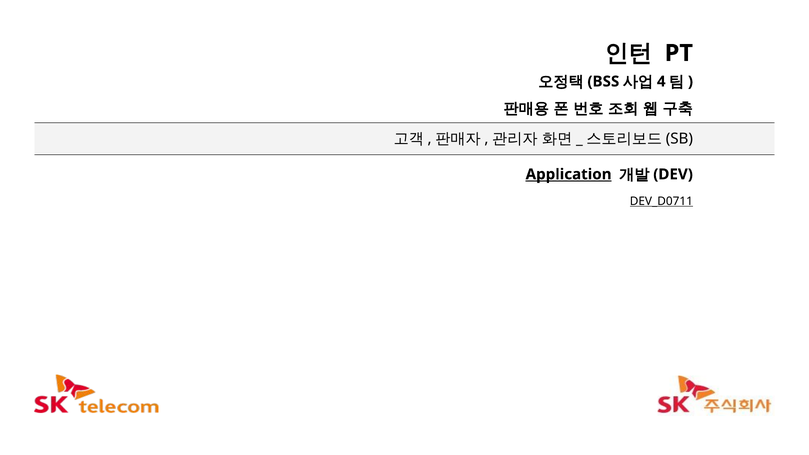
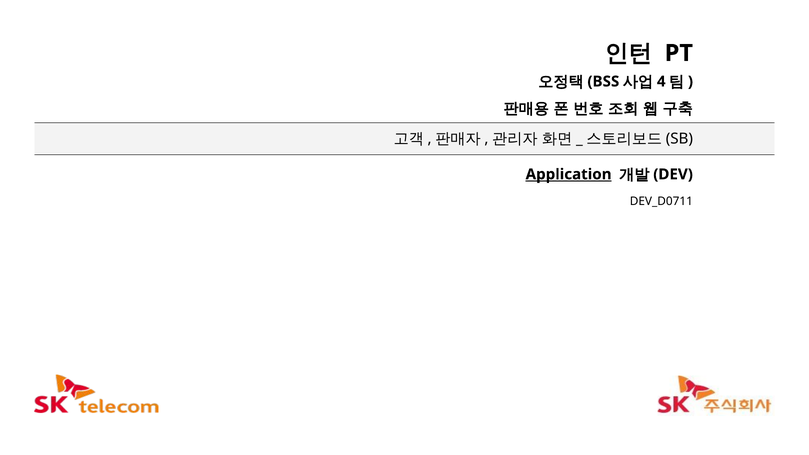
DEV_D0711 underline: present -> none (661, 201)
